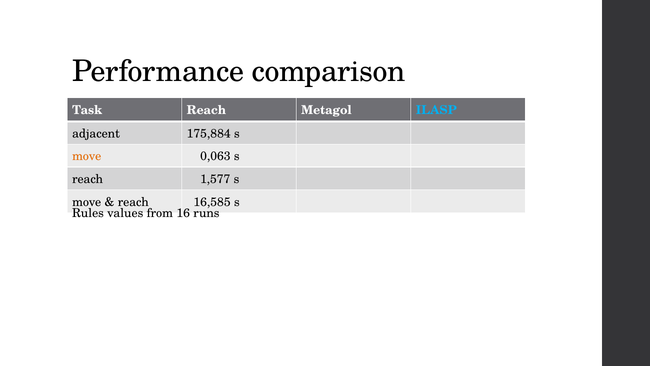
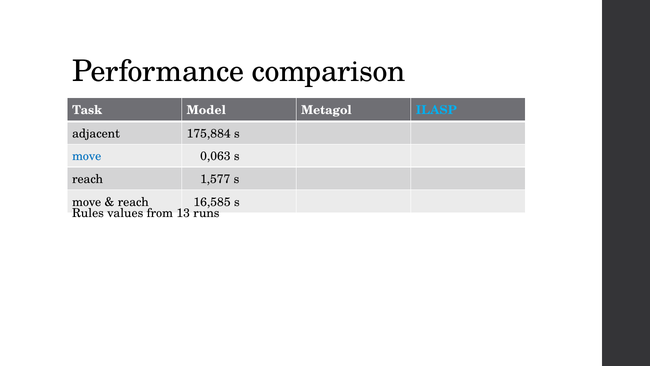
Task Reach: Reach -> Model (206, 110)
move colour: orange -> blue (87, 156)
16: 16 -> 13 (183, 213)
